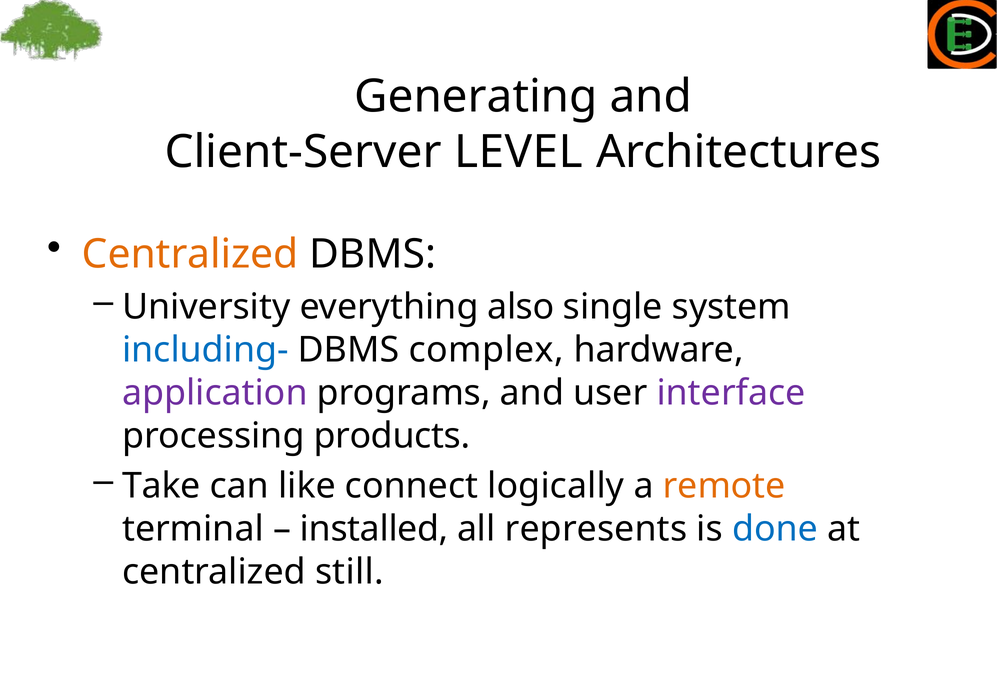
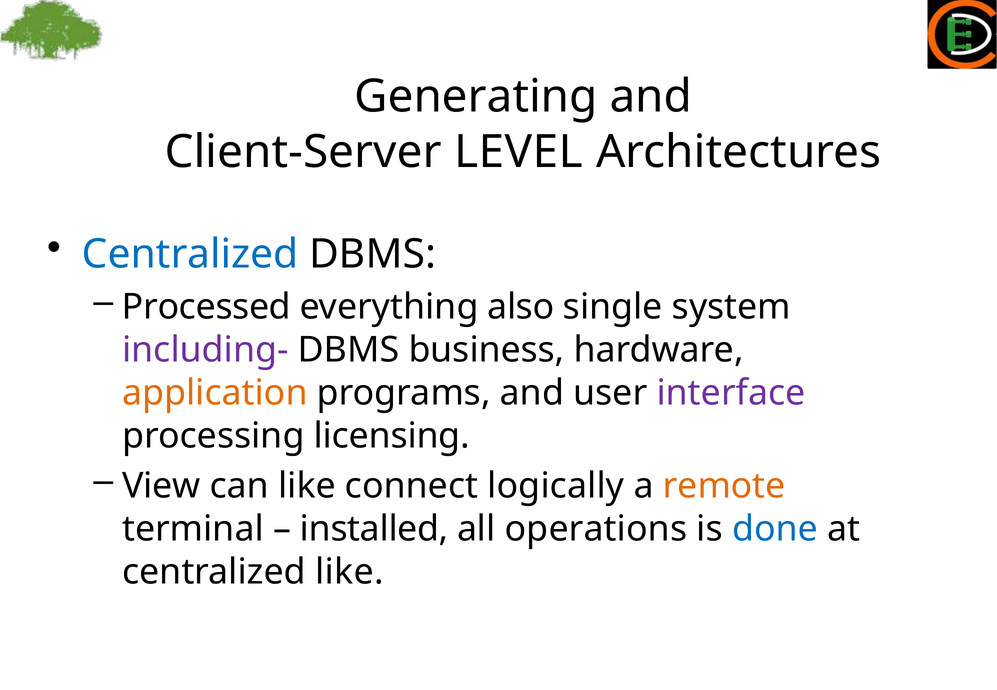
Centralized colour: orange -> blue (190, 254)
University: University -> Processed (206, 307)
including- colour: blue -> purple (205, 350)
complex: complex -> business (486, 350)
application colour: purple -> orange (215, 393)
products: products -> licensing (392, 436)
Take: Take -> View (161, 486)
represents: represents -> operations (596, 529)
centralized still: still -> like (349, 572)
